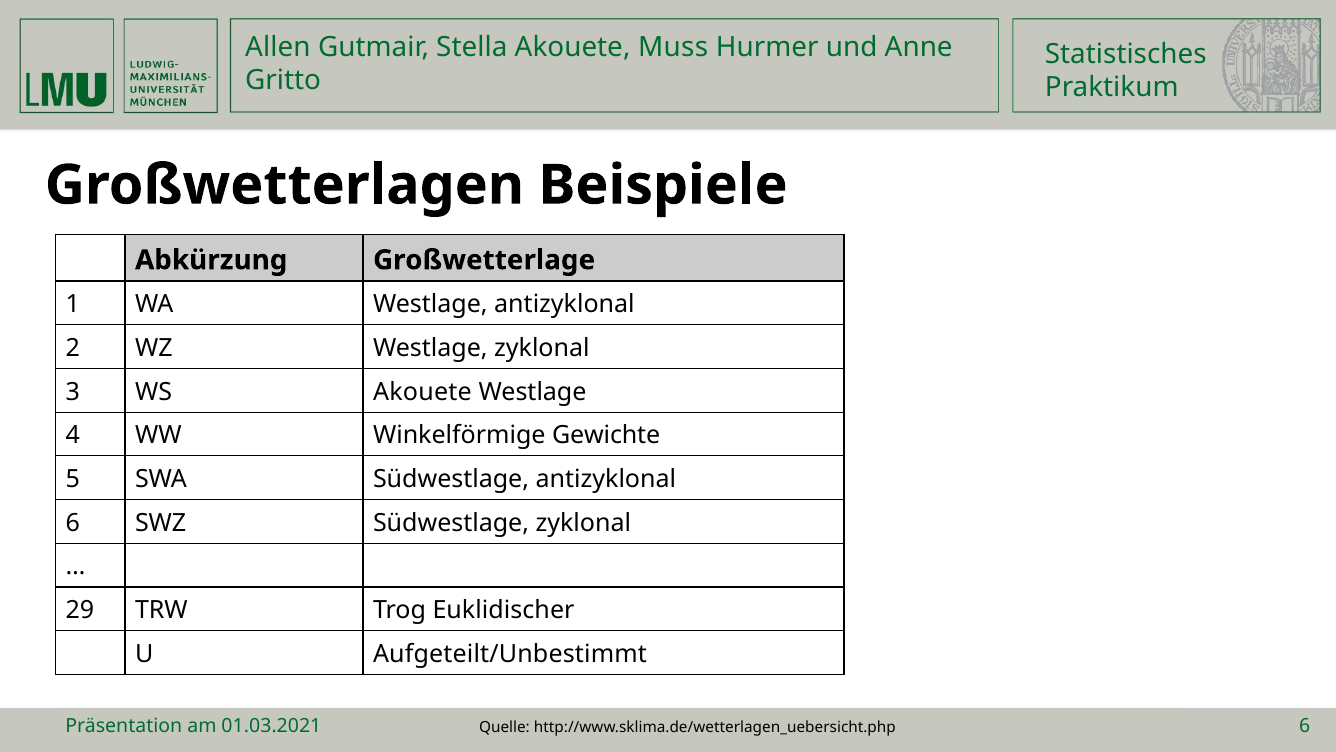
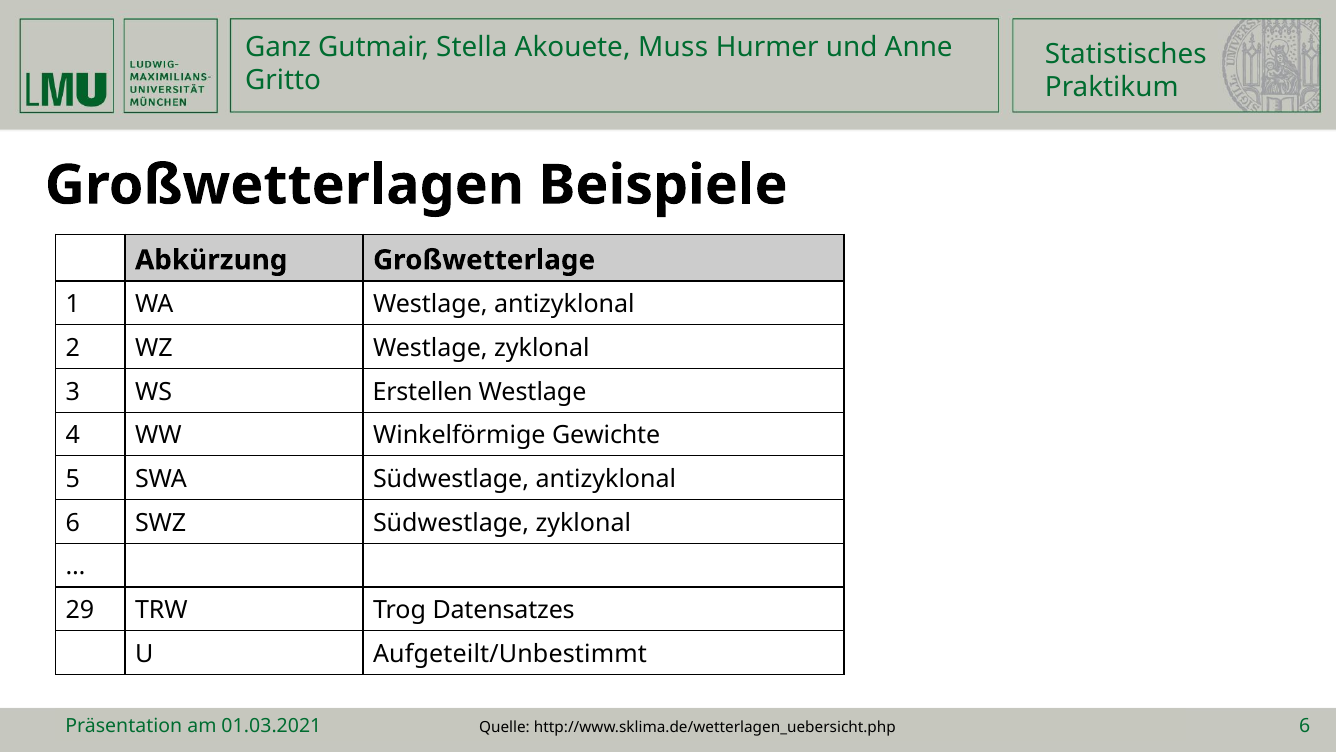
Allen: Allen -> Ganz (278, 47)
WS Akouete: Akouete -> Erstellen (423, 392)
Euklidischer: Euklidischer -> Datensatzes (504, 610)
